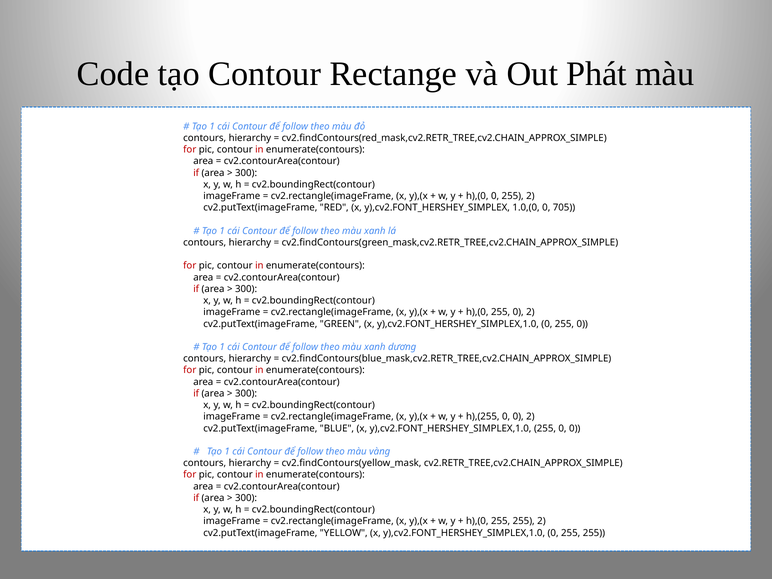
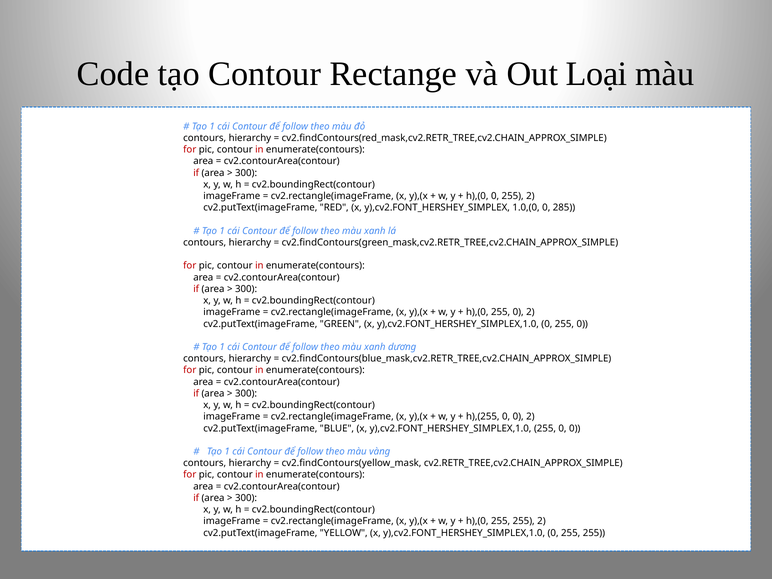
Phát: Phát -> Loại (596, 74)
705: 705 -> 285 (564, 208)
